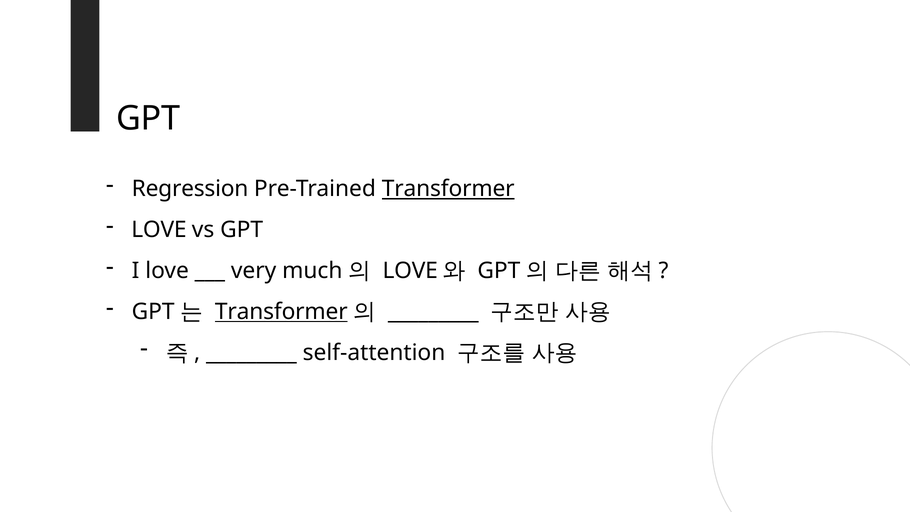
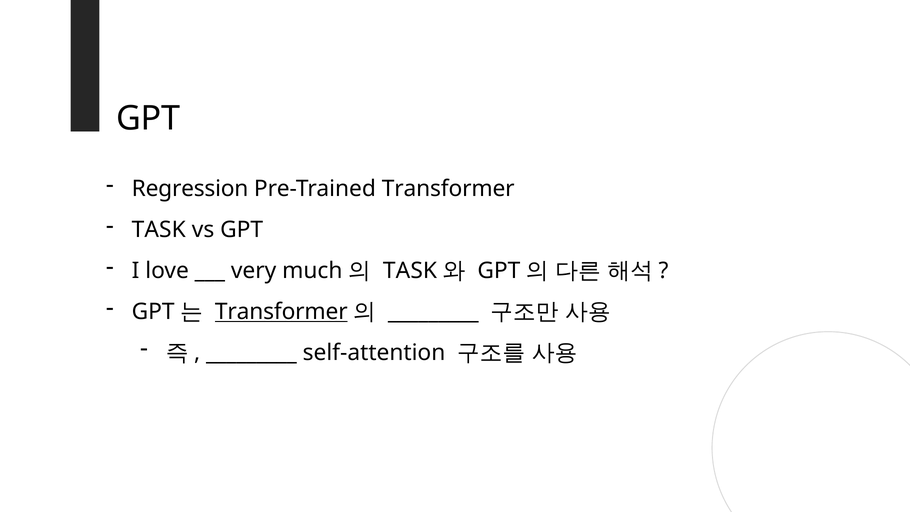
Transformer underline: present -> none (448, 189)
LOVE: LOVE -> TASK (159, 230)
LOVE: LOVE -> TASK (410, 271)
